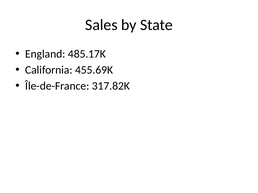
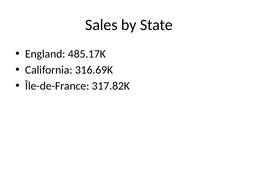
455.69K: 455.69K -> 316.69K (94, 70)
